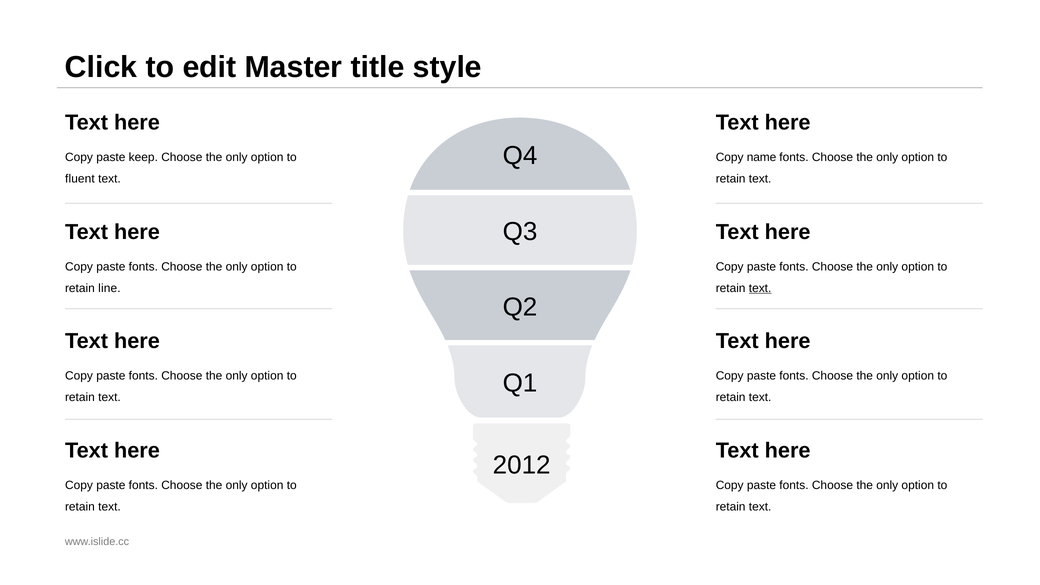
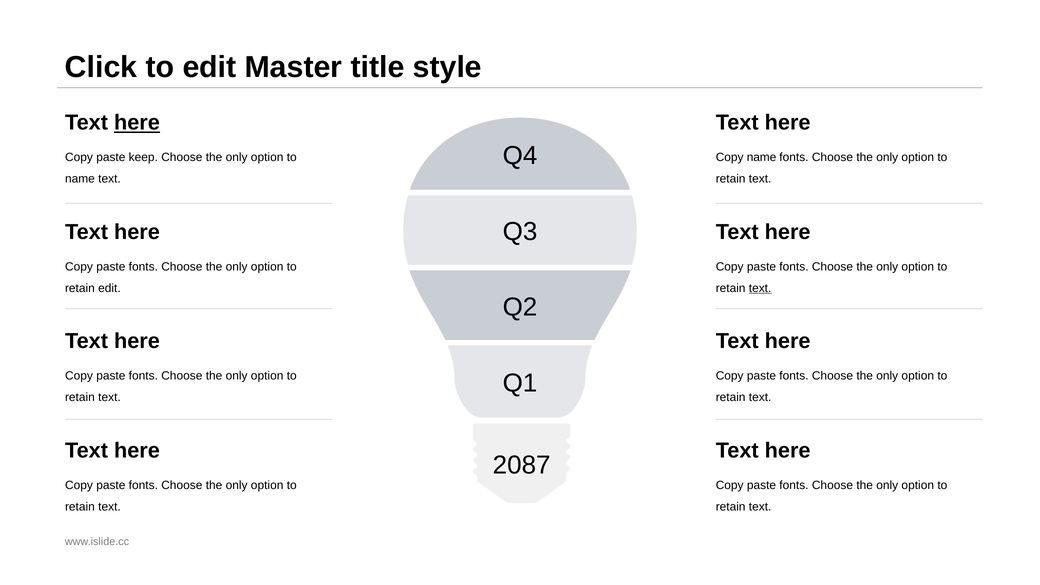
here underline: none -> present (137, 123)
fluent: fluent -> name (80, 179)
retain line: line -> edit (109, 288)
2012: 2012 -> 2087 (522, 465)
